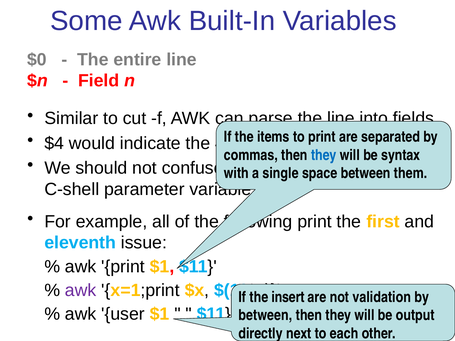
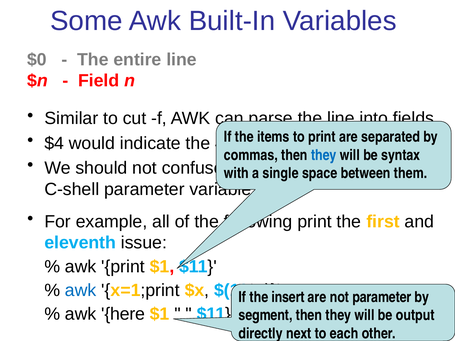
awk colour: purple -> blue (81, 291)
not validation: validation -> parameter (382, 297)
user: user -> here (123, 314)
between: between -> segment (266, 315)
